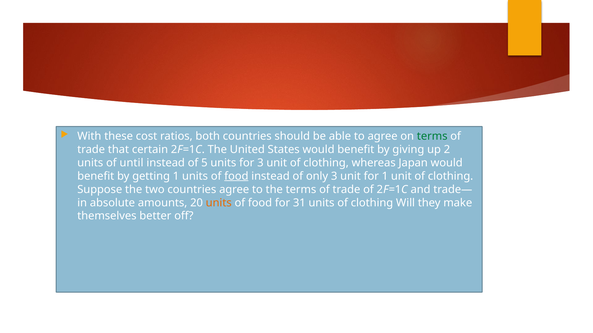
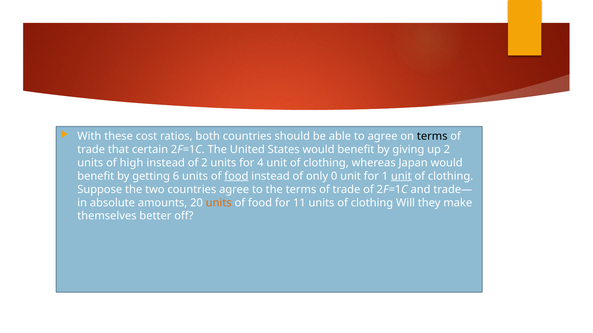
terms colour: green -> black (432, 136)
until: until -> high (131, 163)
of 5: 5 -> 2 (204, 163)
for 3: 3 -> 4 (260, 163)
getting 1: 1 -> 6 (176, 176)
only 3: 3 -> 0 (334, 176)
unit underline: none -> present (401, 176)
31: 31 -> 11 (299, 203)
